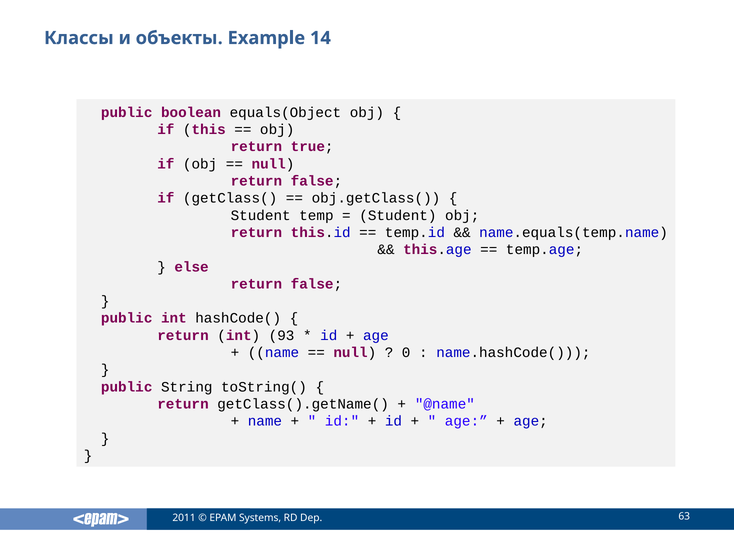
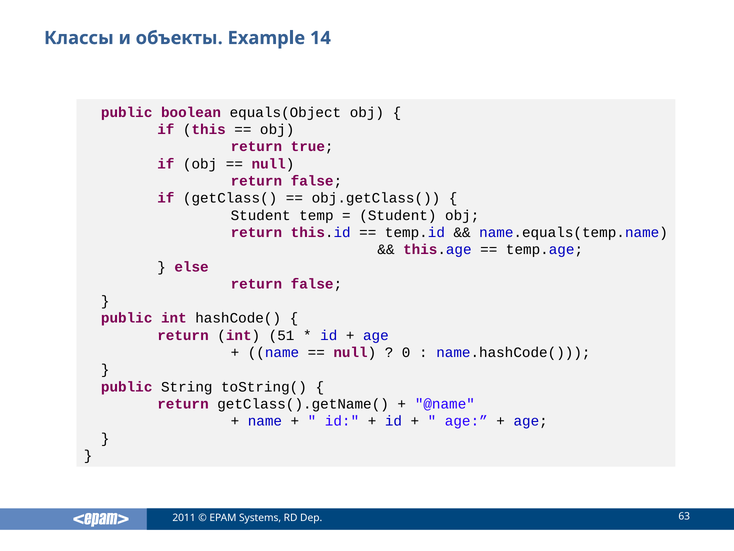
93: 93 -> 51 (282, 335)
